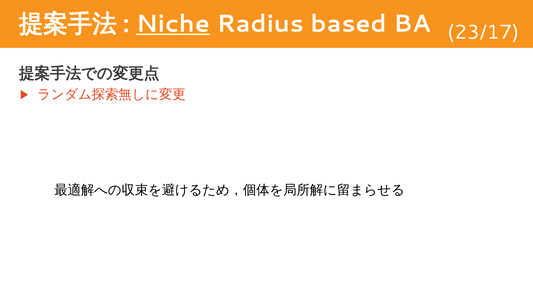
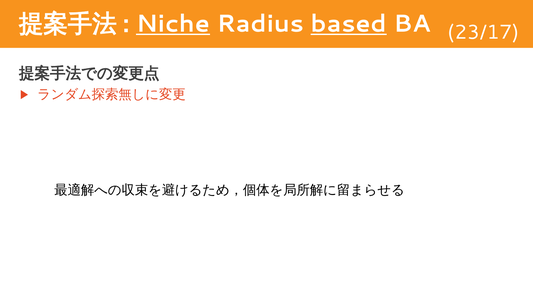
based underline: none -> present (349, 24)
